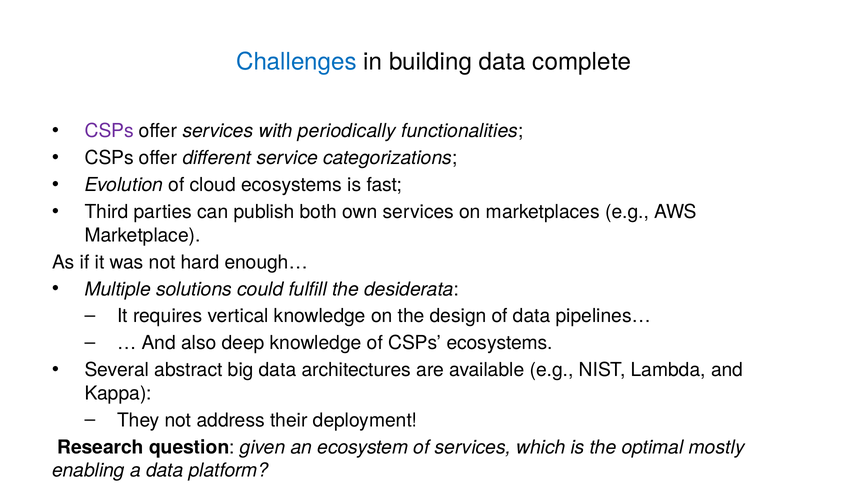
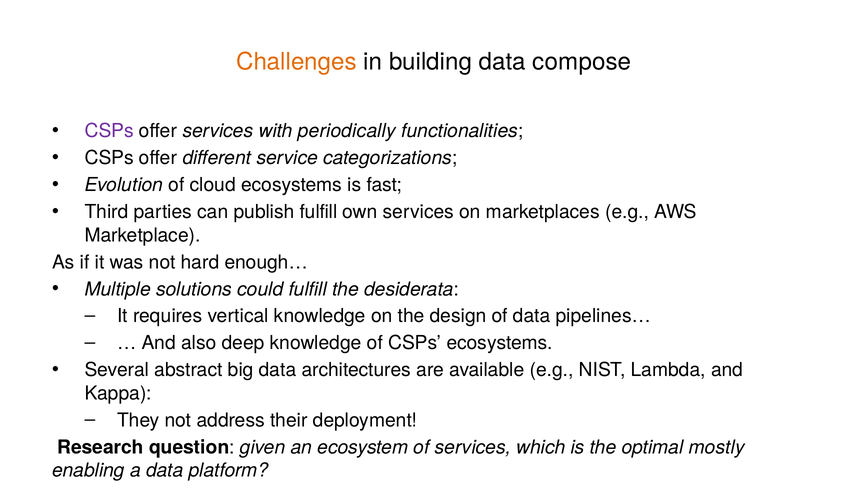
Challenges colour: blue -> orange (296, 62)
complete: complete -> compose (582, 62)
publish both: both -> fulfill (319, 212)
